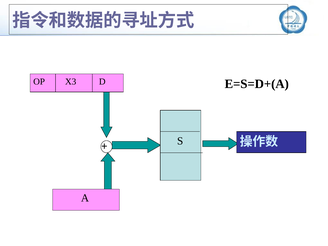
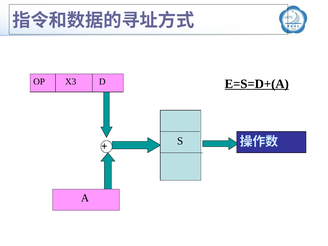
E=S=D+(A underline: none -> present (257, 84)
